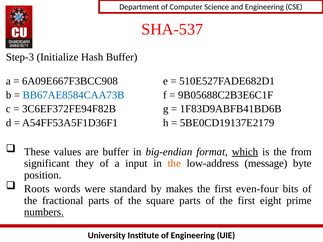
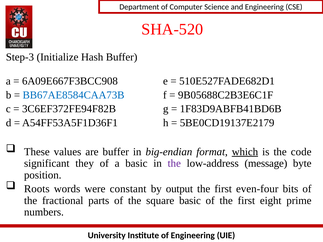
SHA-537: SHA-537 -> SHA-520 (172, 29)
from: from -> code (301, 152)
a input: input -> basic (136, 164)
the colour: orange -> purple (174, 164)
standard: standard -> constant (128, 189)
makes: makes -> output (179, 189)
square parts: parts -> basic (190, 201)
numbers underline: present -> none (44, 212)
